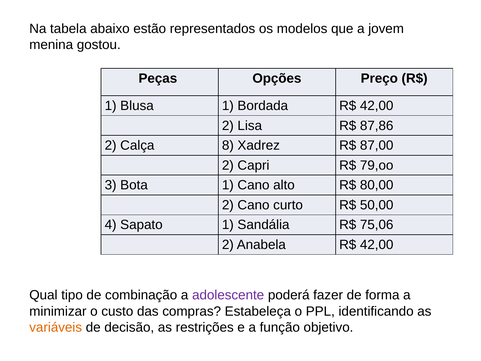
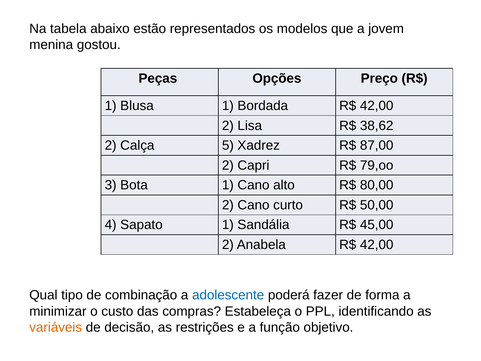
87,86: 87,86 -> 38,62 (377, 126)
8: 8 -> 5 (228, 145)
75,06: 75,06 -> 45,00 (377, 225)
adolescente colour: purple -> blue (228, 295)
